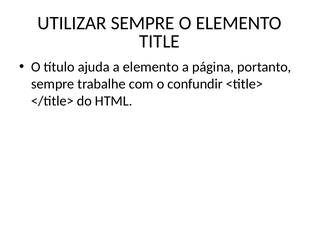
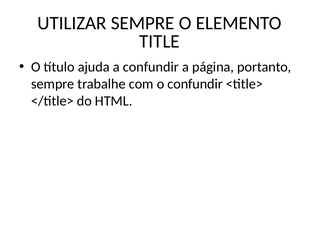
a elemento: elemento -> confundir (151, 67)
